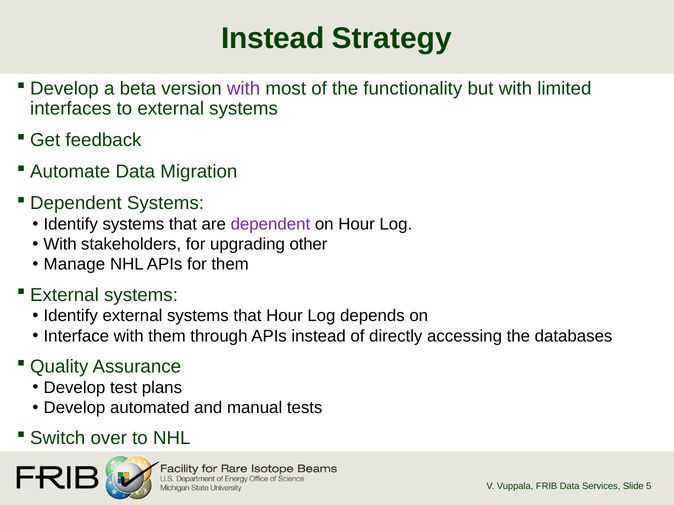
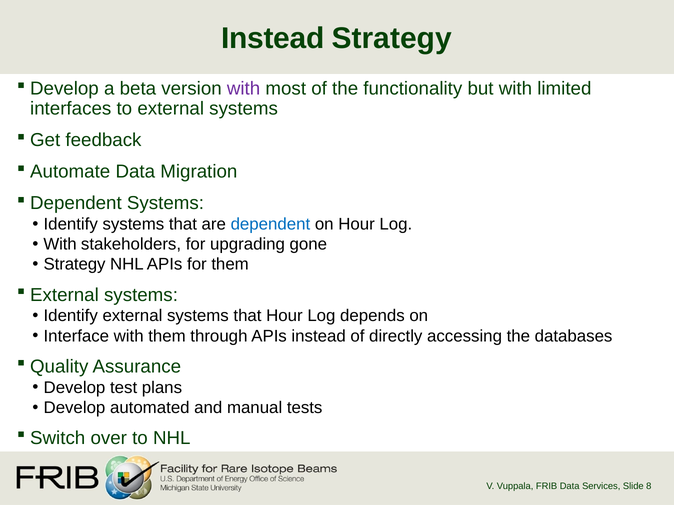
dependent colour: purple -> blue (270, 224)
other: other -> gone (308, 245)
Manage: Manage -> Strategy (75, 265)
5: 5 -> 8 (649, 487)
